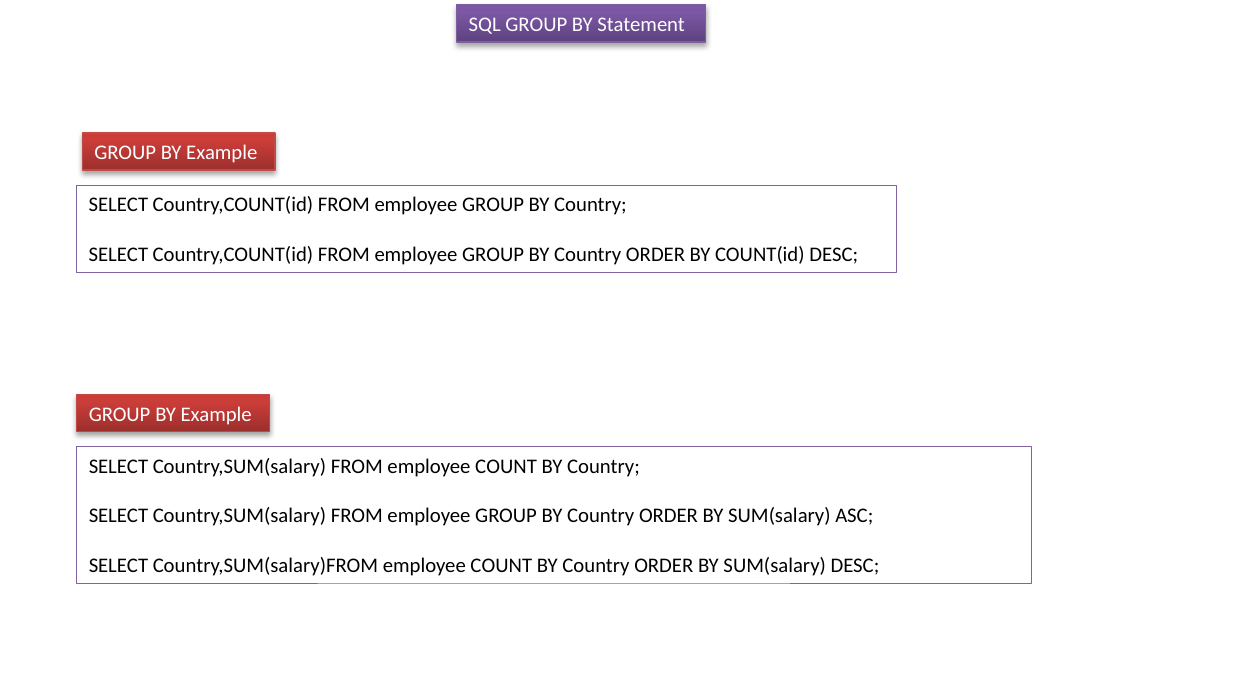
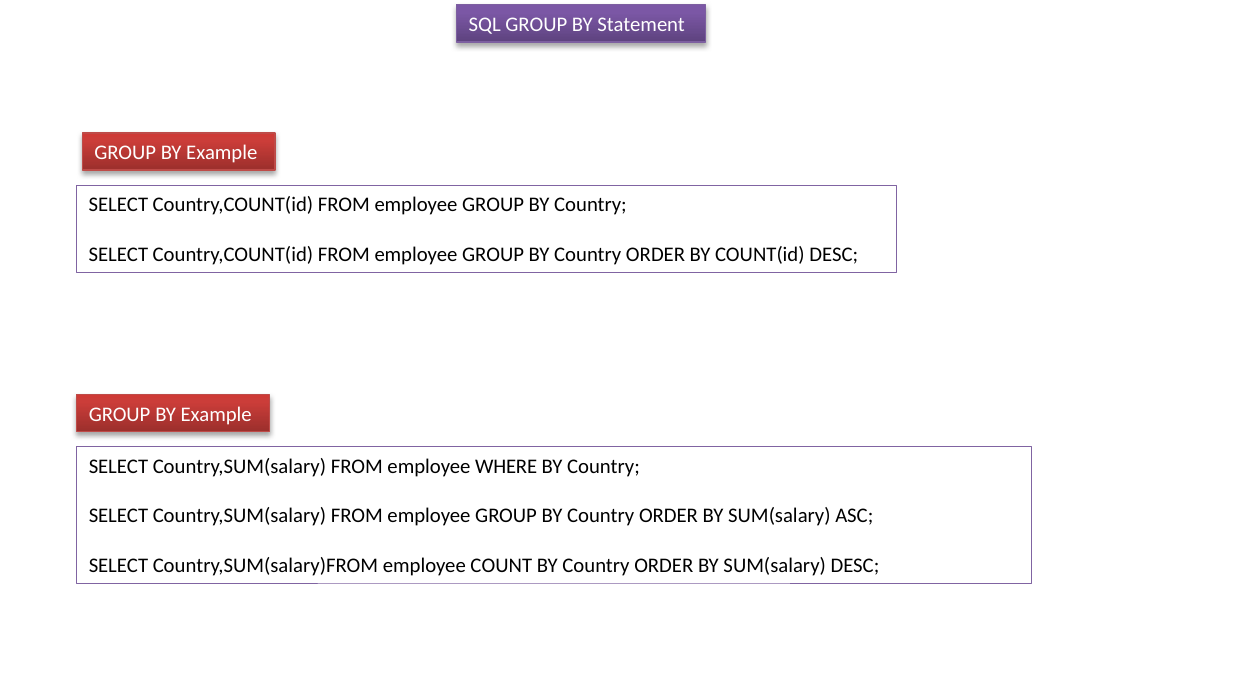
FROM employee COUNT: COUNT -> WHERE (506, 466)
